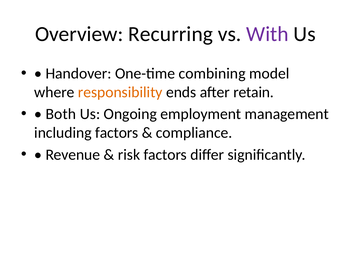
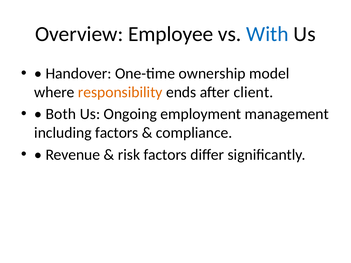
Recurring: Recurring -> Employee (171, 34)
With colour: purple -> blue (267, 34)
combining: combining -> ownership (212, 74)
retain: retain -> client (253, 92)
